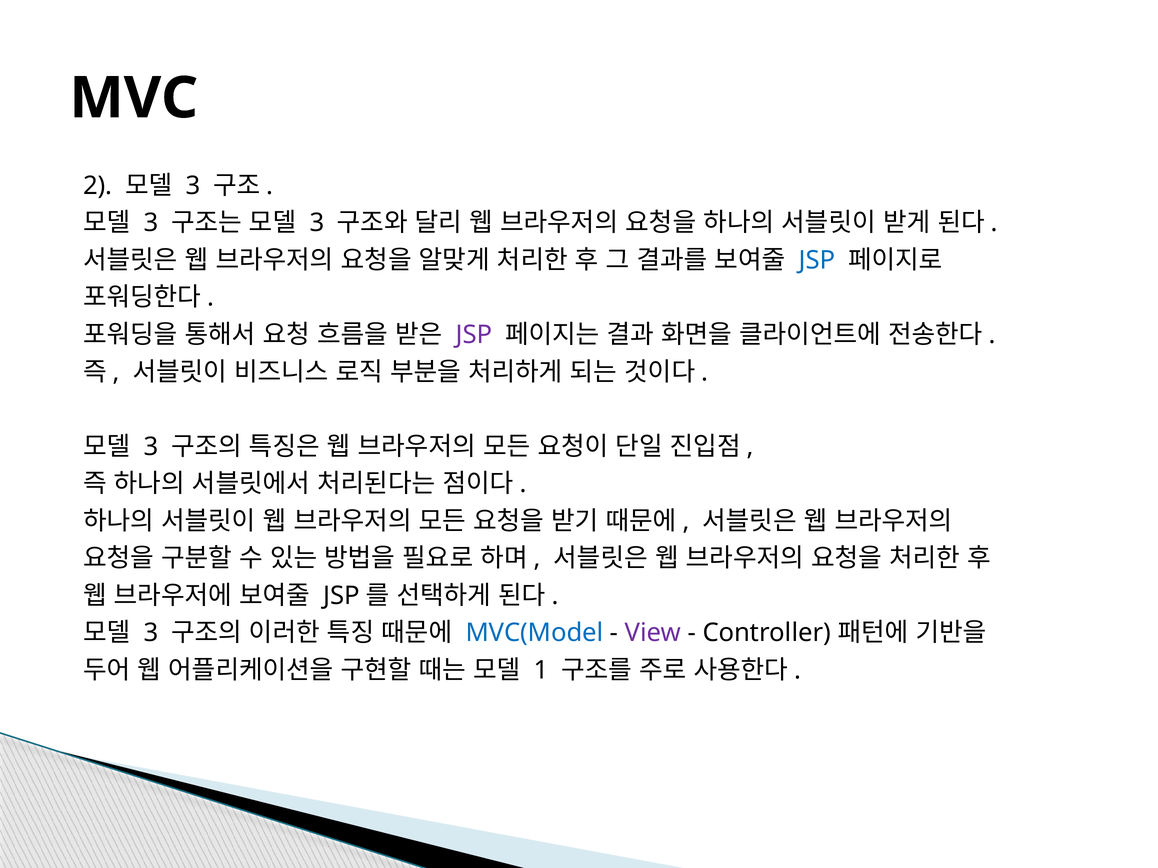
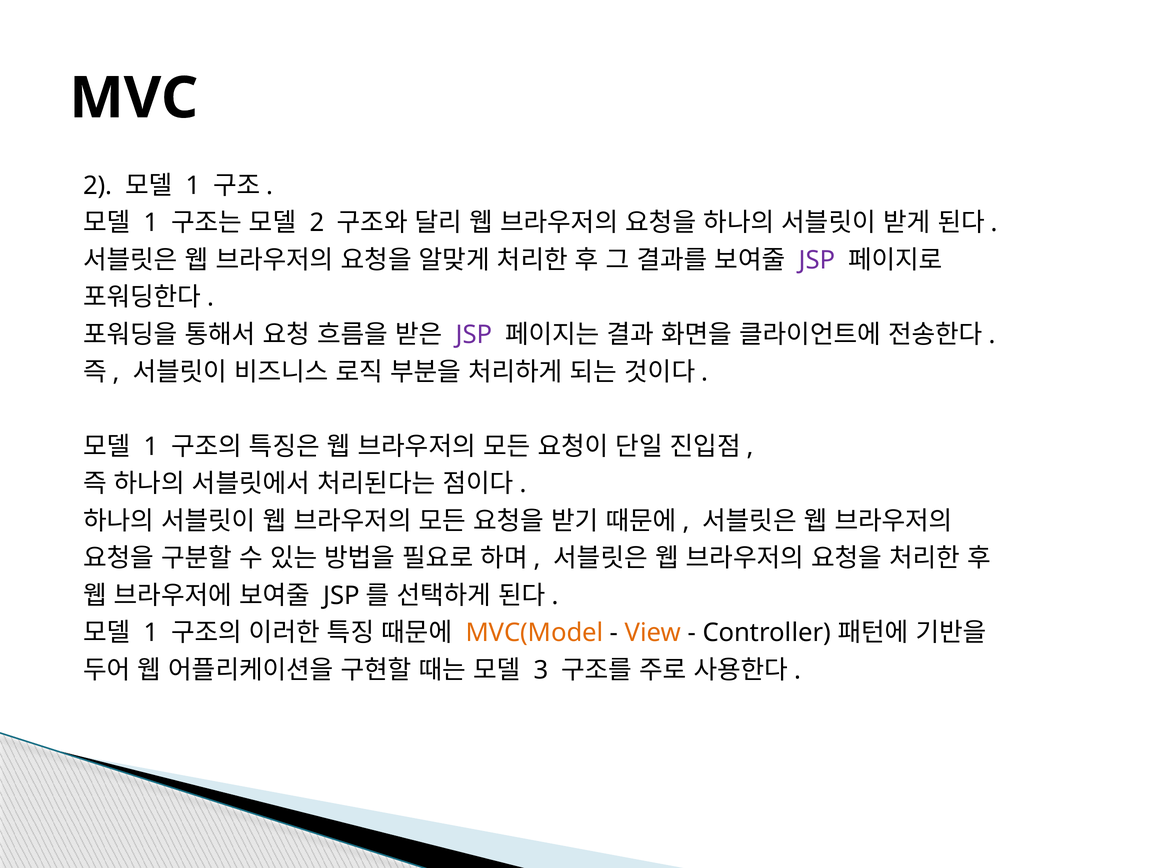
3: 3 -> 1 (193, 186)
3: 3 -> 1 (151, 223)
3: 3 -> 2 (317, 223)
JSP colour: blue -> purple (817, 260)
3: 3 -> 1 (151, 447)
3: 3 -> 1 (151, 633)
MVC(Model colour: blue -> orange (534, 633)
View colour: purple -> orange (653, 633)
1: 1 -> 3 (541, 671)
